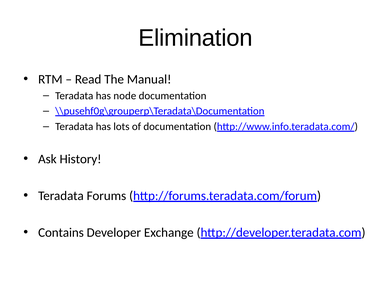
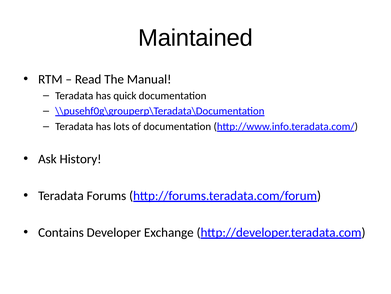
Elimination: Elimination -> Maintained (196, 38)
node: node -> quick (125, 95)
